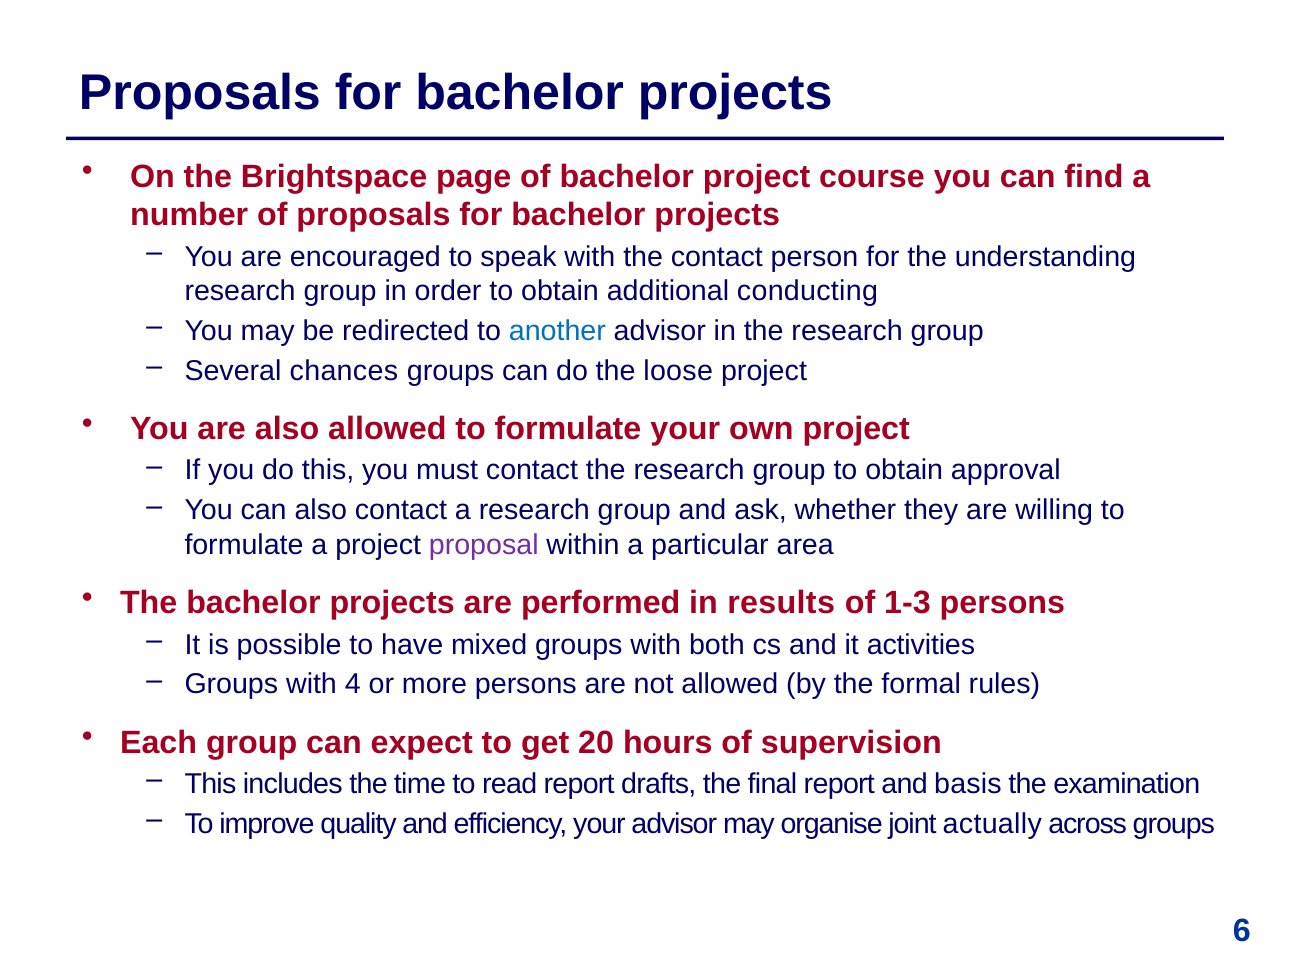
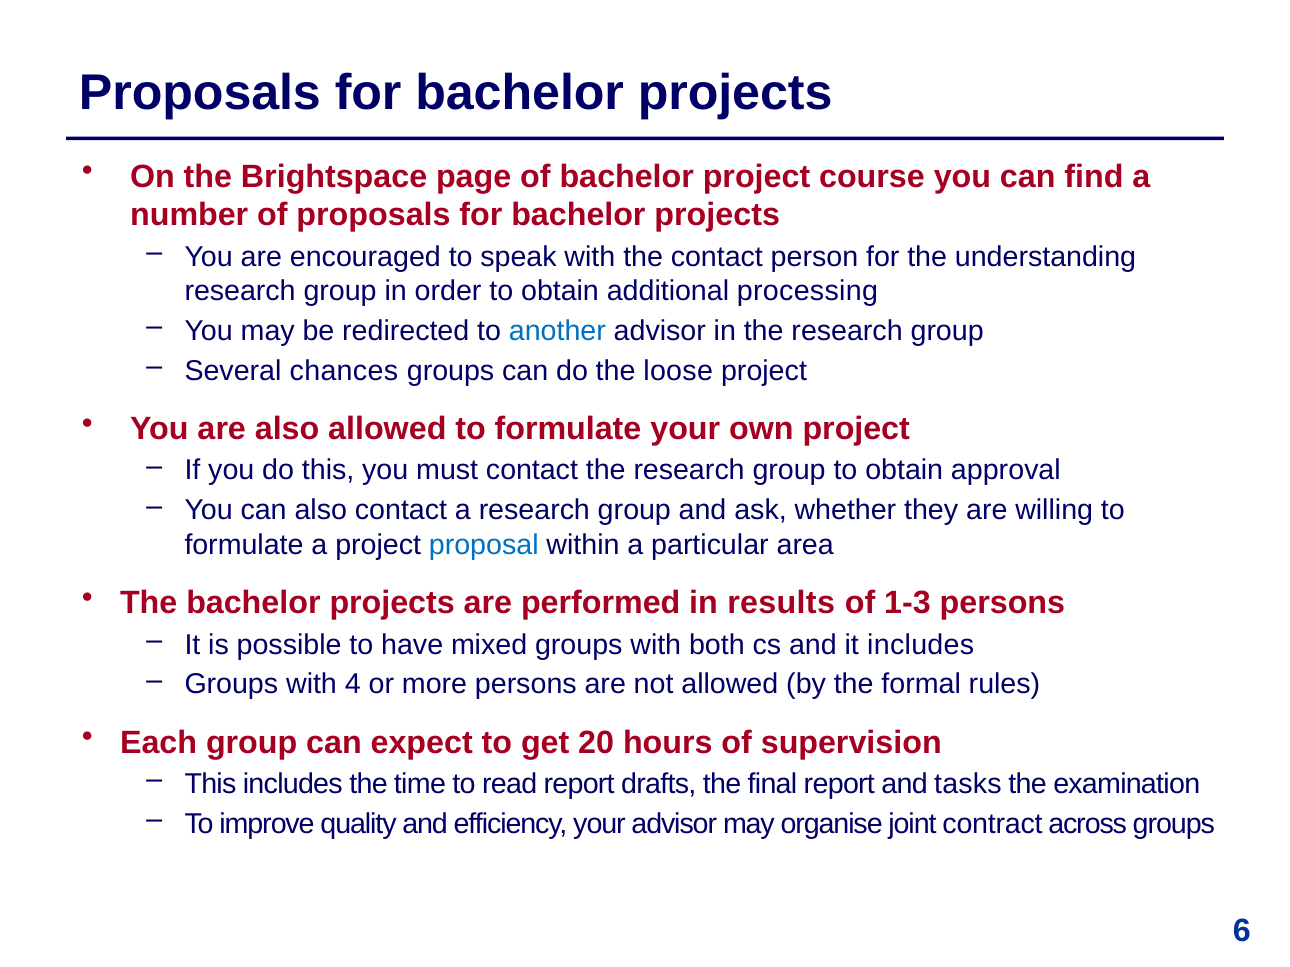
conducting: conducting -> processing (807, 291)
proposal colour: purple -> blue (484, 545)
it activities: activities -> includes (921, 645)
basis: basis -> tasks (968, 785)
actually: actually -> contract (993, 824)
